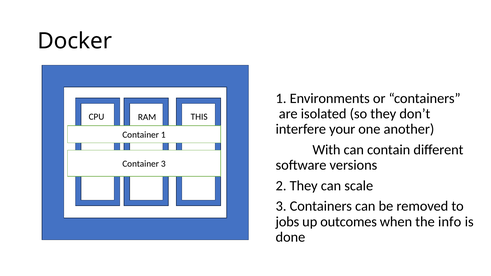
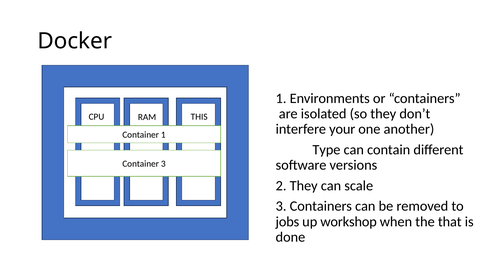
With: With -> Type (326, 150)
outcomes: outcomes -> workshop (349, 222)
info: info -> that (450, 222)
